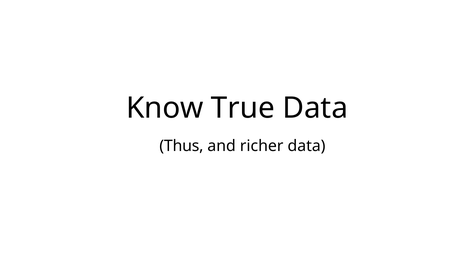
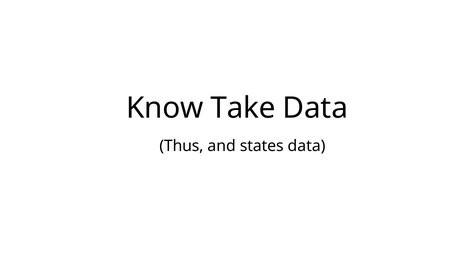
True: True -> Take (243, 108)
richer: richer -> states (262, 146)
